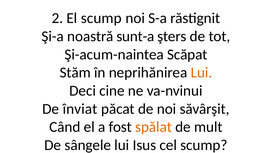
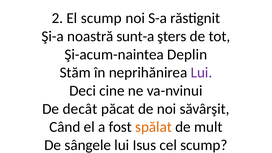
Scăpat: Scăpat -> Deplin (187, 54)
Lui colour: orange -> purple (201, 73)
înviat: înviat -> decât (80, 109)
